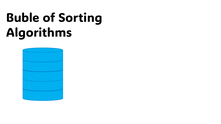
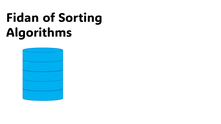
Buble: Buble -> Fidan (23, 18)
